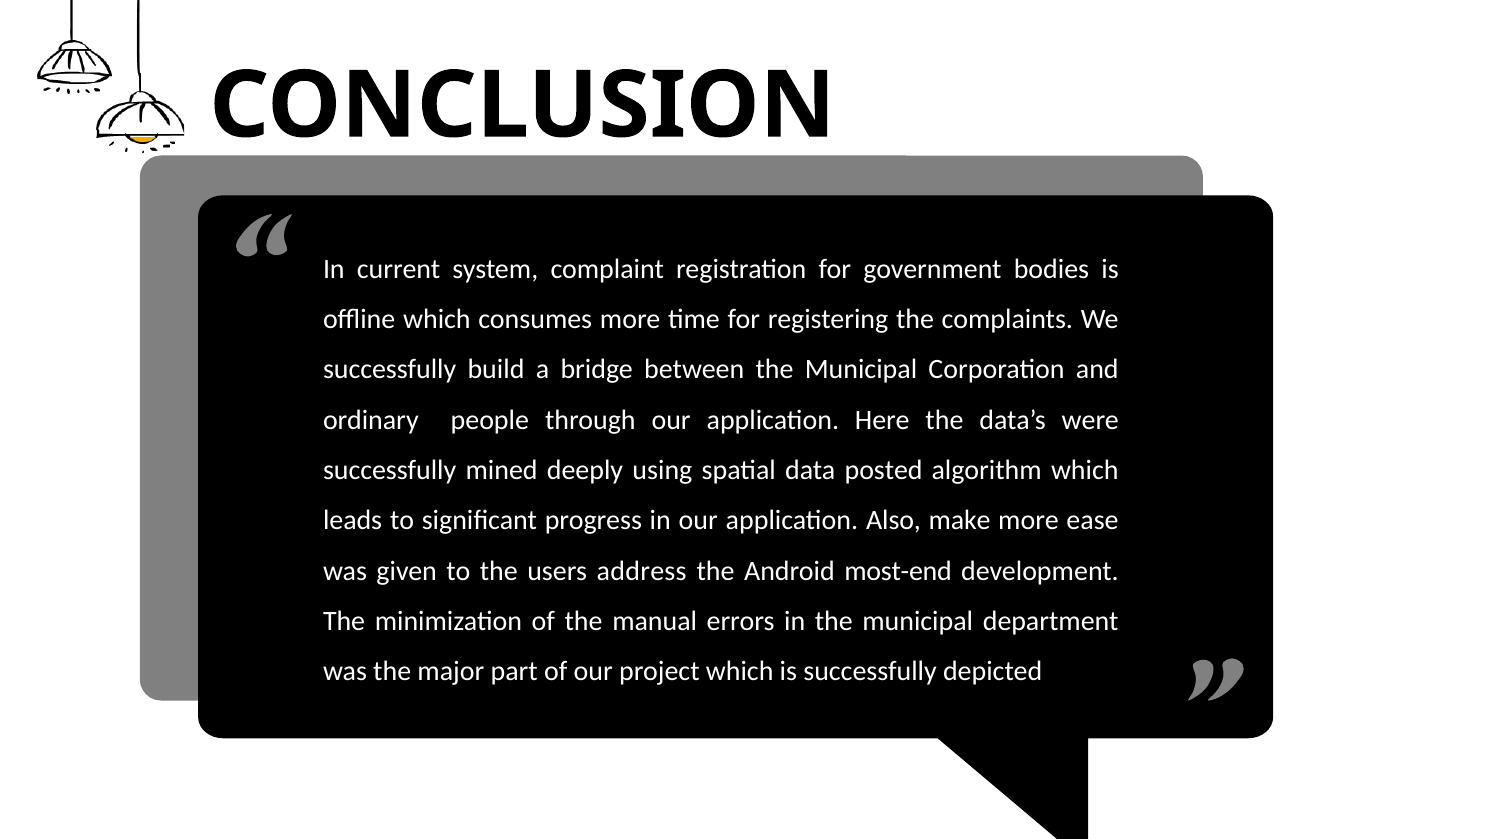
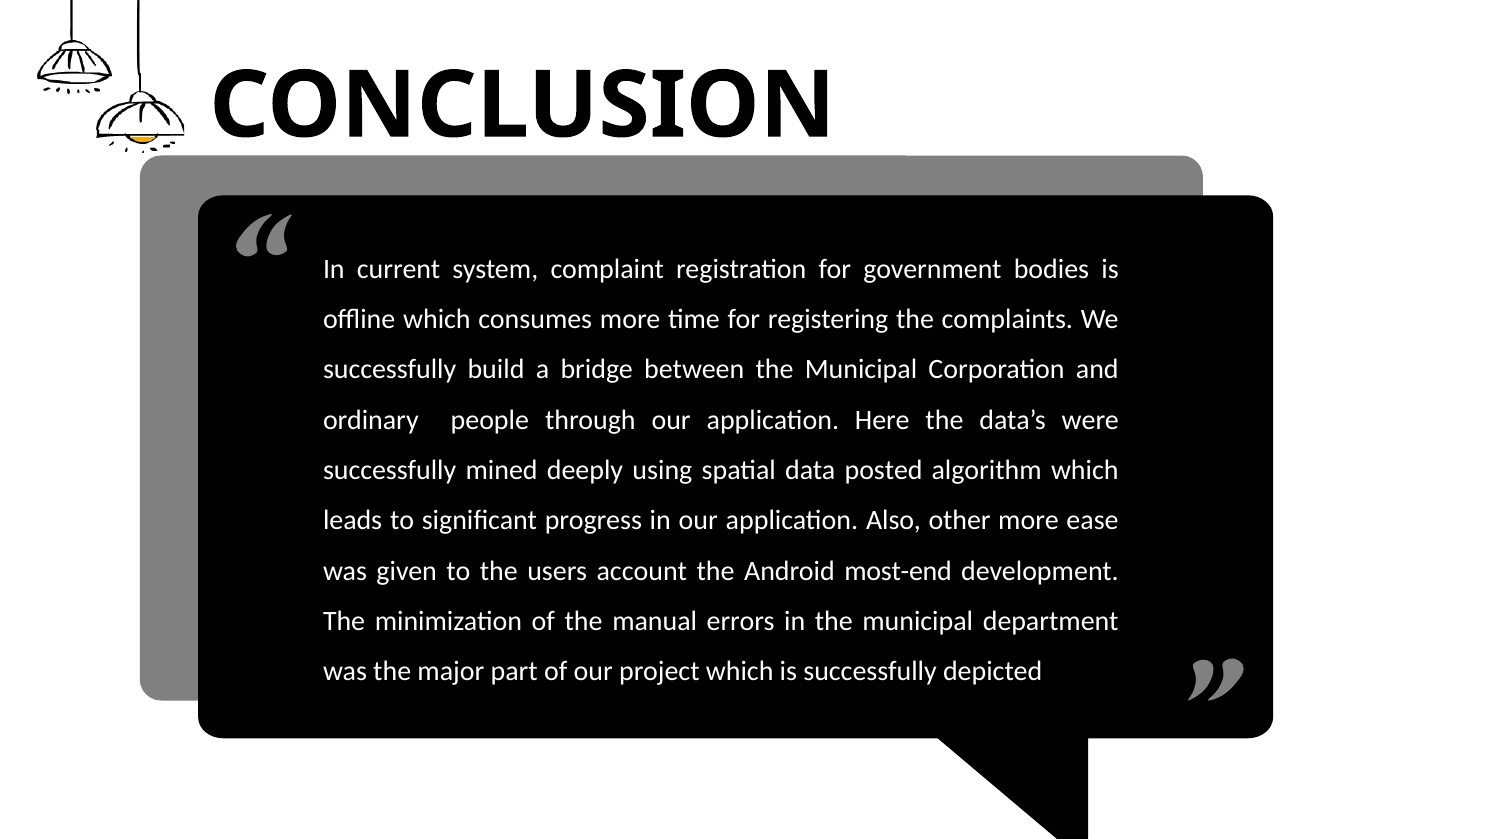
make: make -> other (960, 521)
address: address -> account (642, 571)
